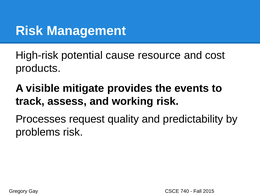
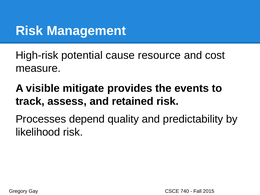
products: products -> measure (38, 68)
working: working -> retained (133, 101)
request: request -> depend (87, 119)
problems: problems -> likelihood (38, 132)
